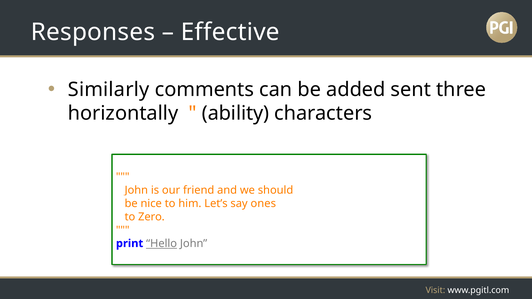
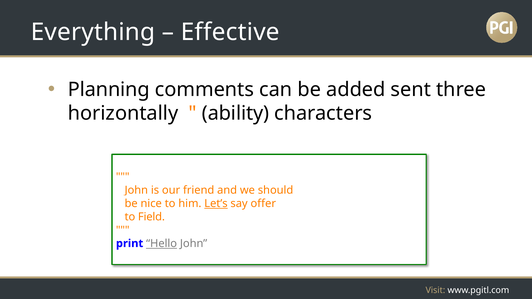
Responses: Responses -> Everything (93, 32)
Similarly: Similarly -> Planning (109, 90)
Let’s underline: none -> present (216, 204)
ones: ones -> offer (263, 204)
Zero: Zero -> Field (151, 217)
